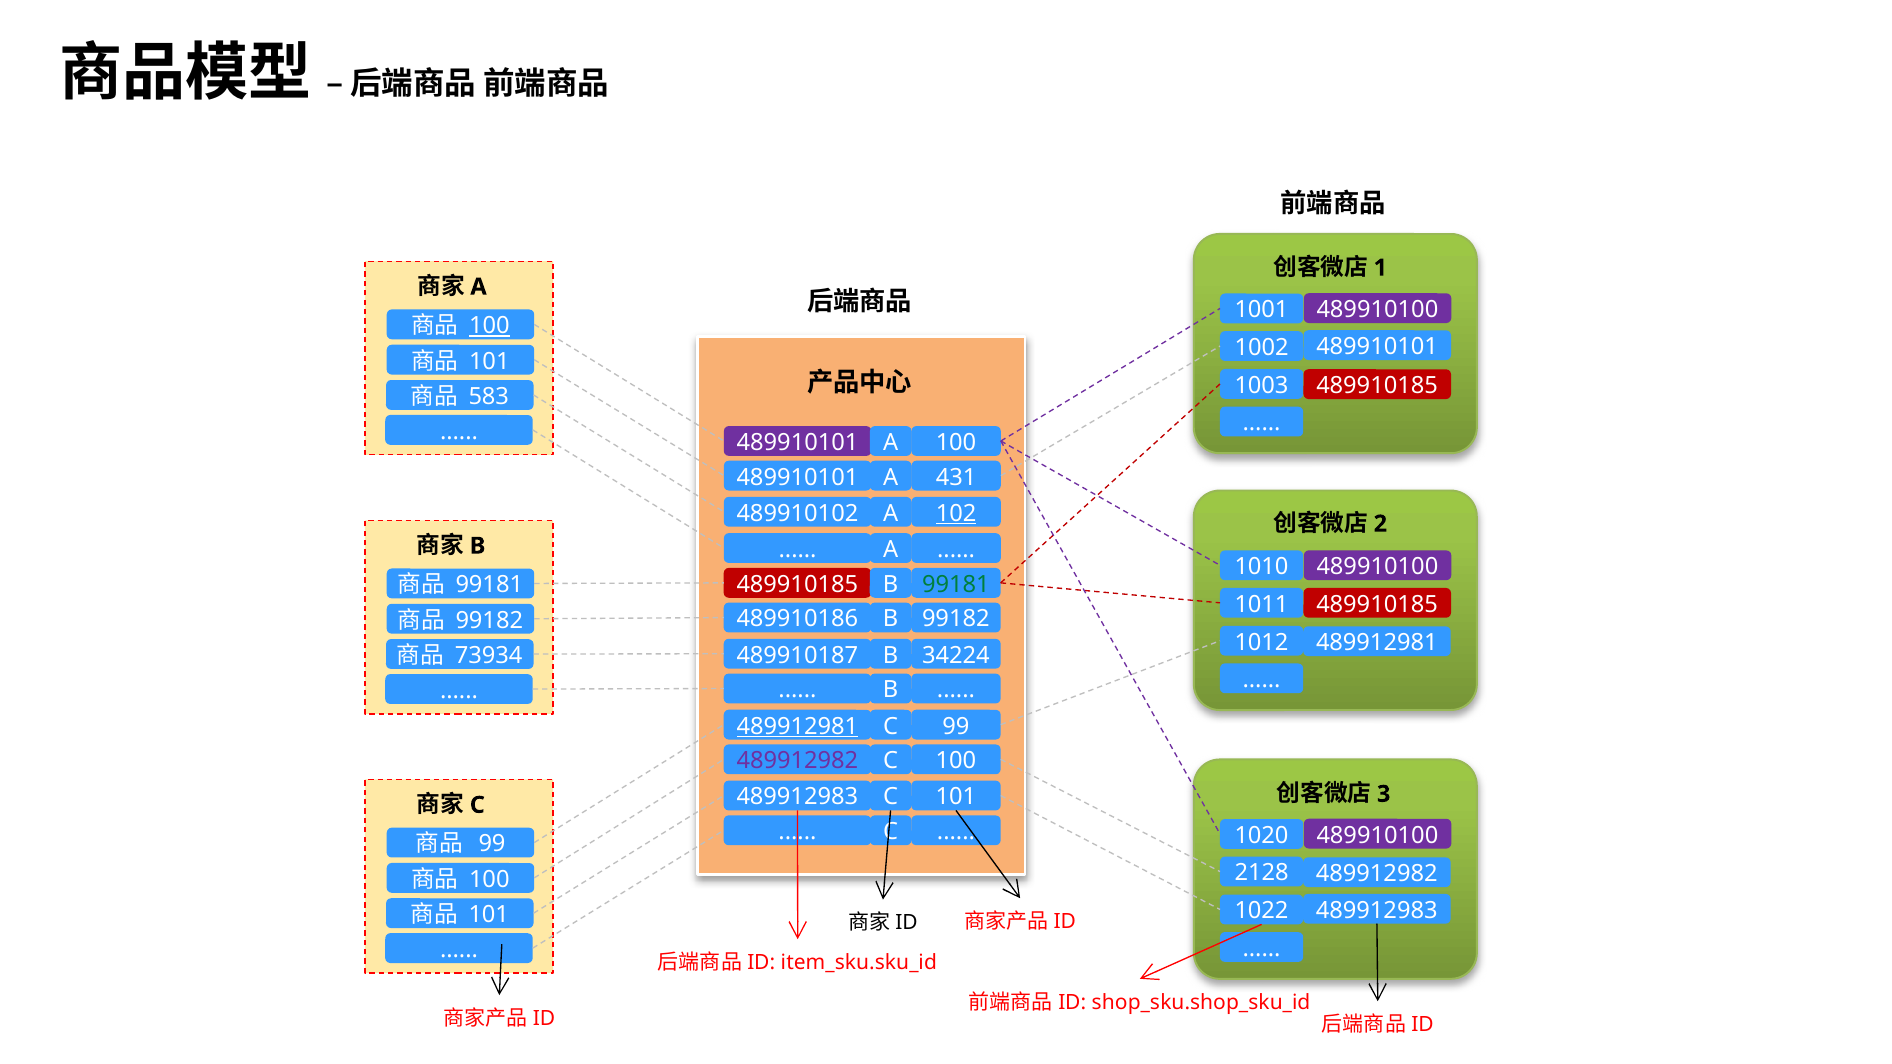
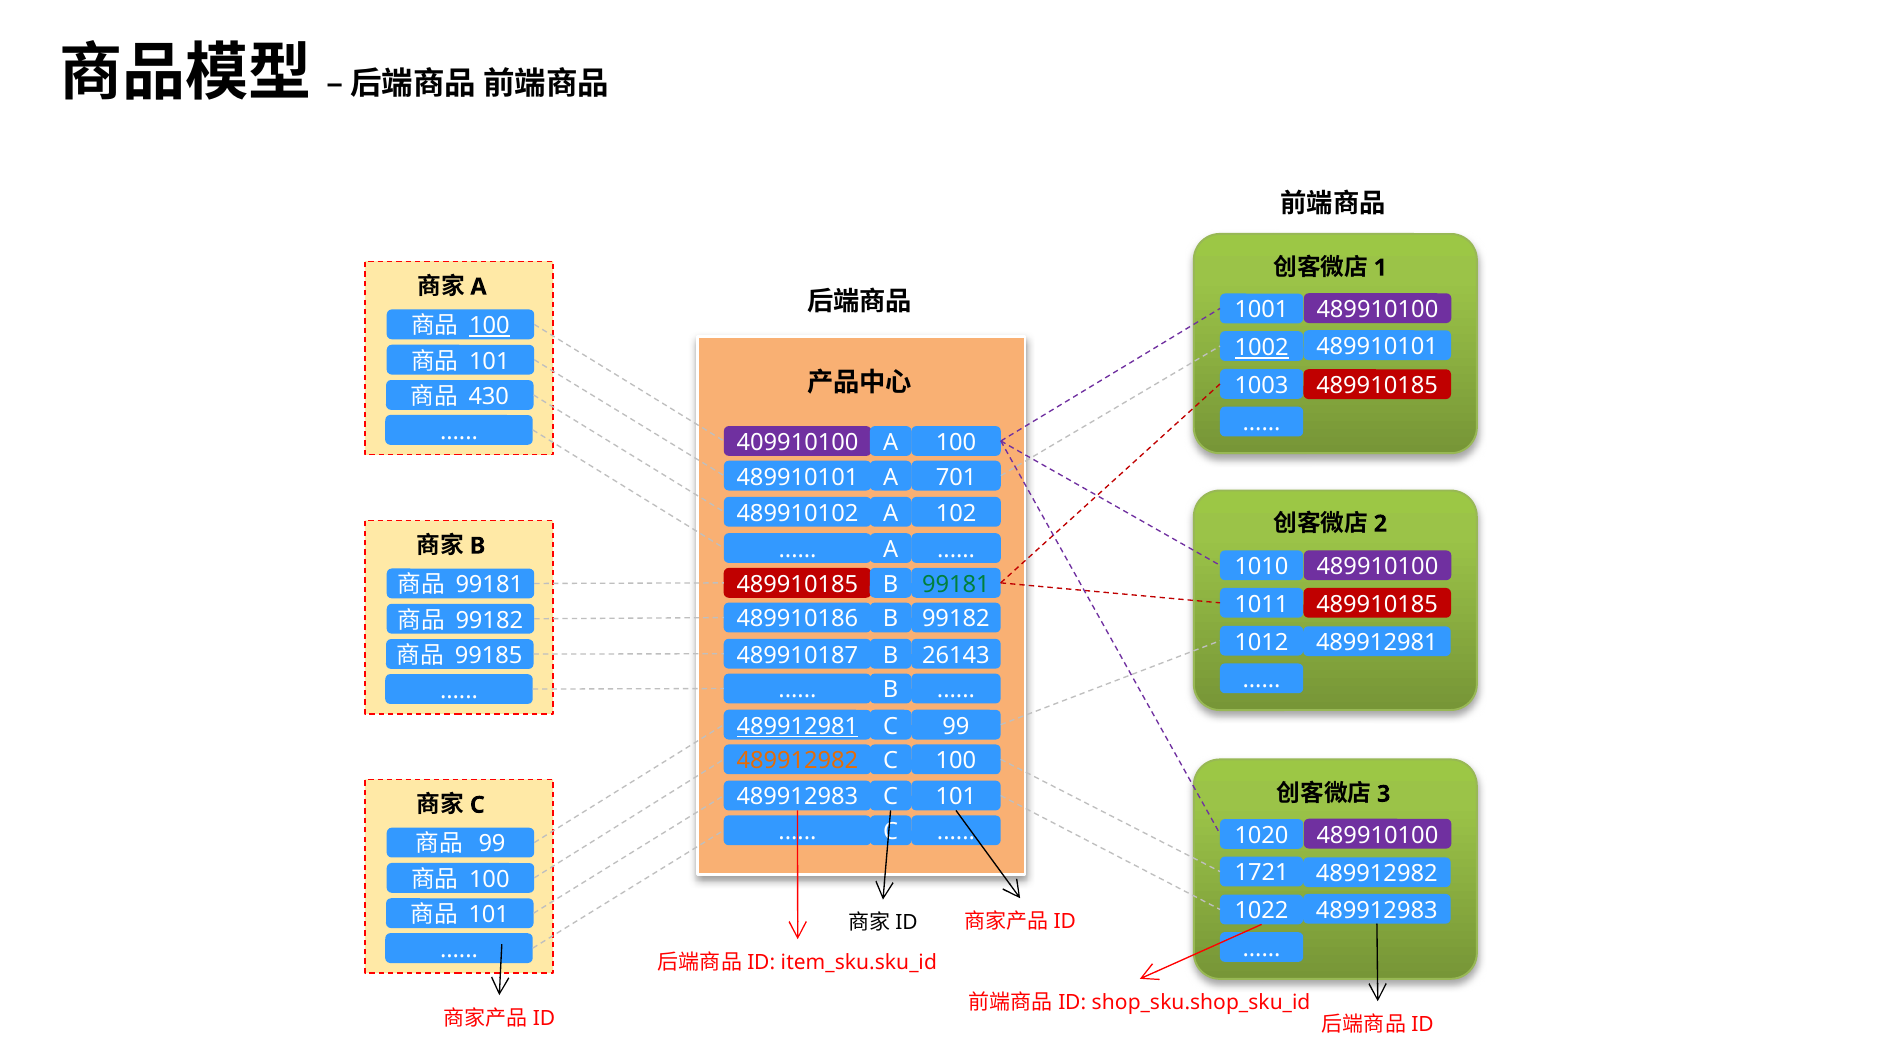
1002 underline: none -> present (1262, 348)
583: 583 -> 430 (489, 397)
489910101: 489910101 -> 409910100 (798, 443)
431: 431 -> 701 (956, 477)
102 underline: present -> none (956, 514)
73934: 73934 -> 99185 (489, 656)
34224: 34224 -> 26143 (956, 656)
489912982 colour: purple -> orange (797, 761)
2128: 2128 -> 1721 (1262, 873)
